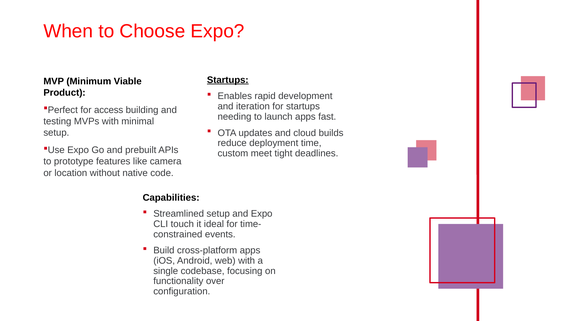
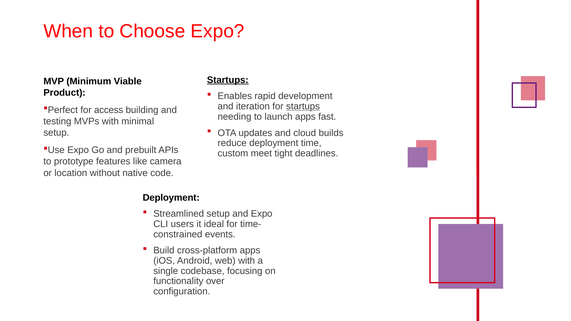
startups underline: none -> present (303, 107)
Capabilities: Capabilities -> Deployment (171, 198)
touch: touch -> users (182, 224)
